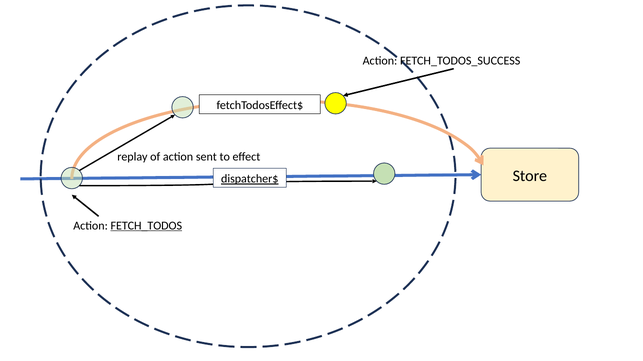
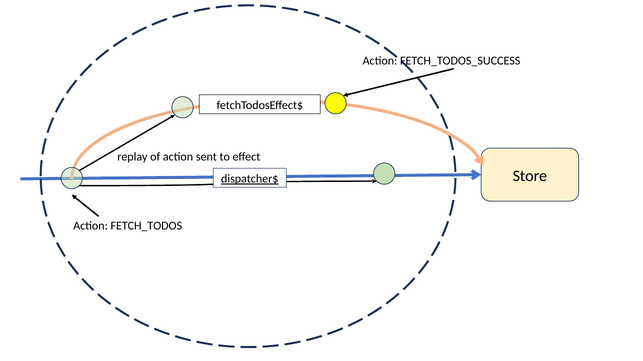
FETCH_TODOS underline: present -> none (146, 226)
